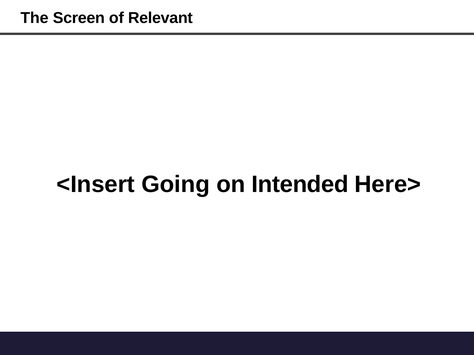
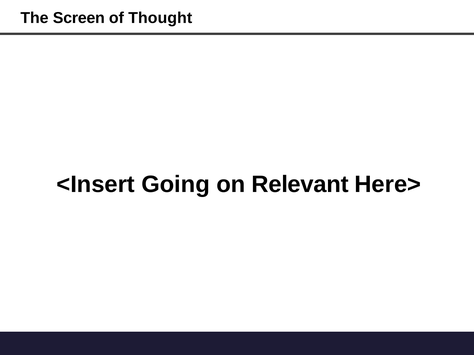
Relevant: Relevant -> Thought (160, 18)
Intended: Intended -> Relevant (300, 185)
